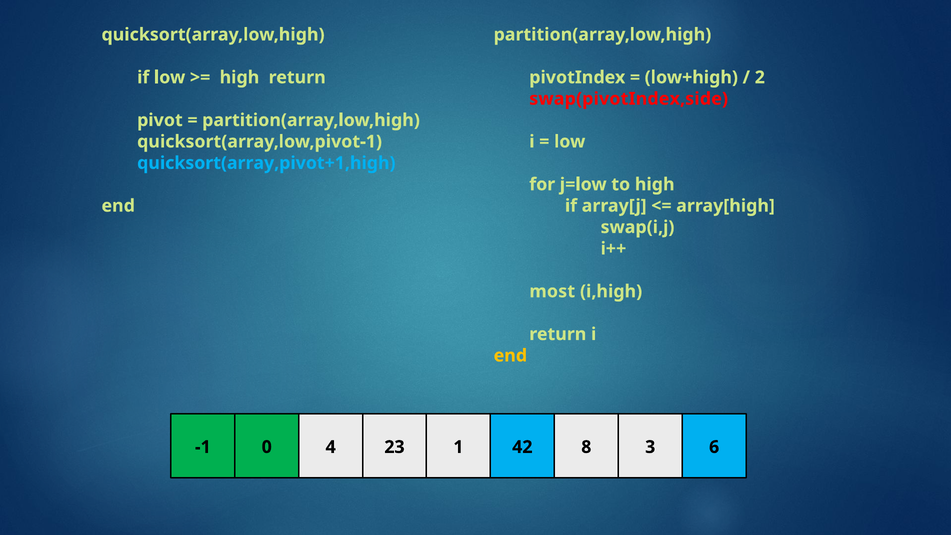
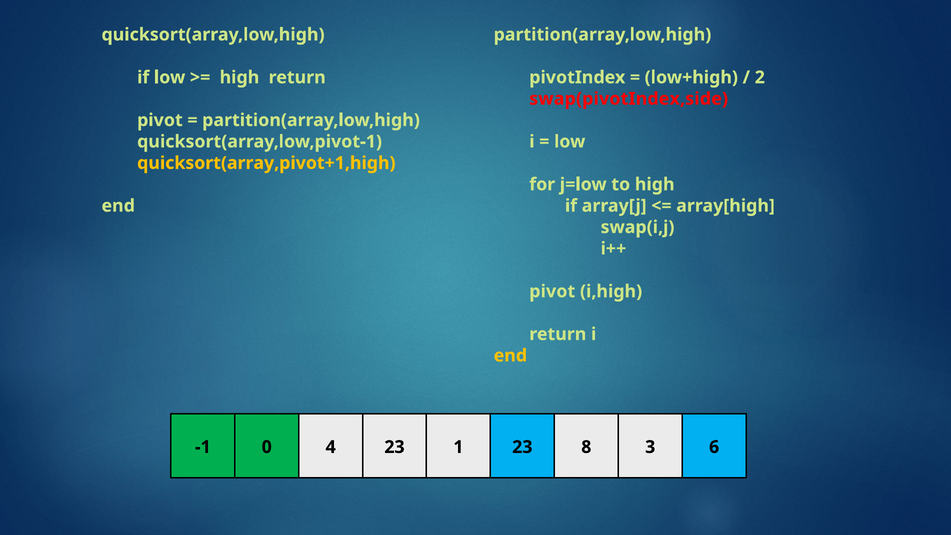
quicksort(array,pivot+1,high colour: light blue -> yellow (266, 163)
most: most -> pivot (552, 291)
1 42: 42 -> 23 (522, 447)
